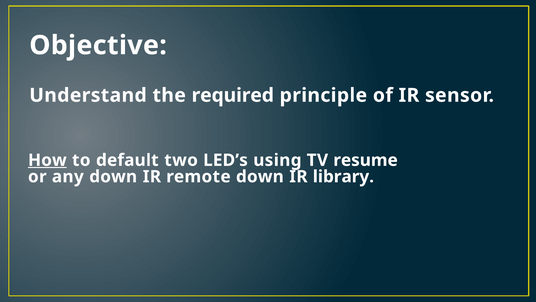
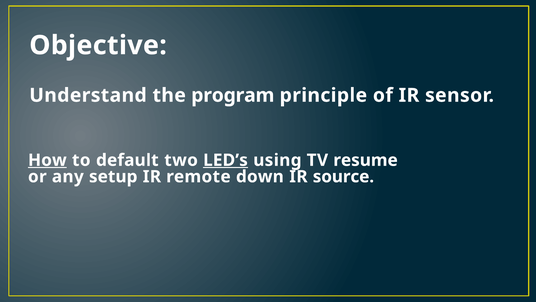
required: required -> program (233, 95)
LED’s underline: none -> present (225, 160)
any down: down -> setup (113, 176)
library: library -> source (343, 176)
